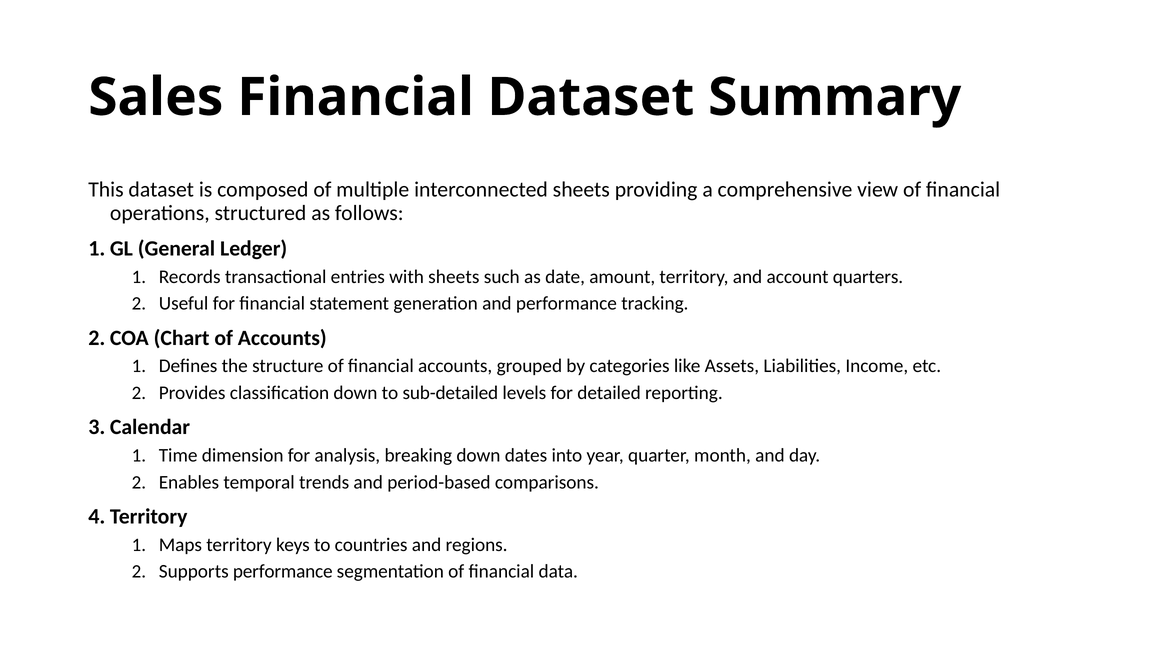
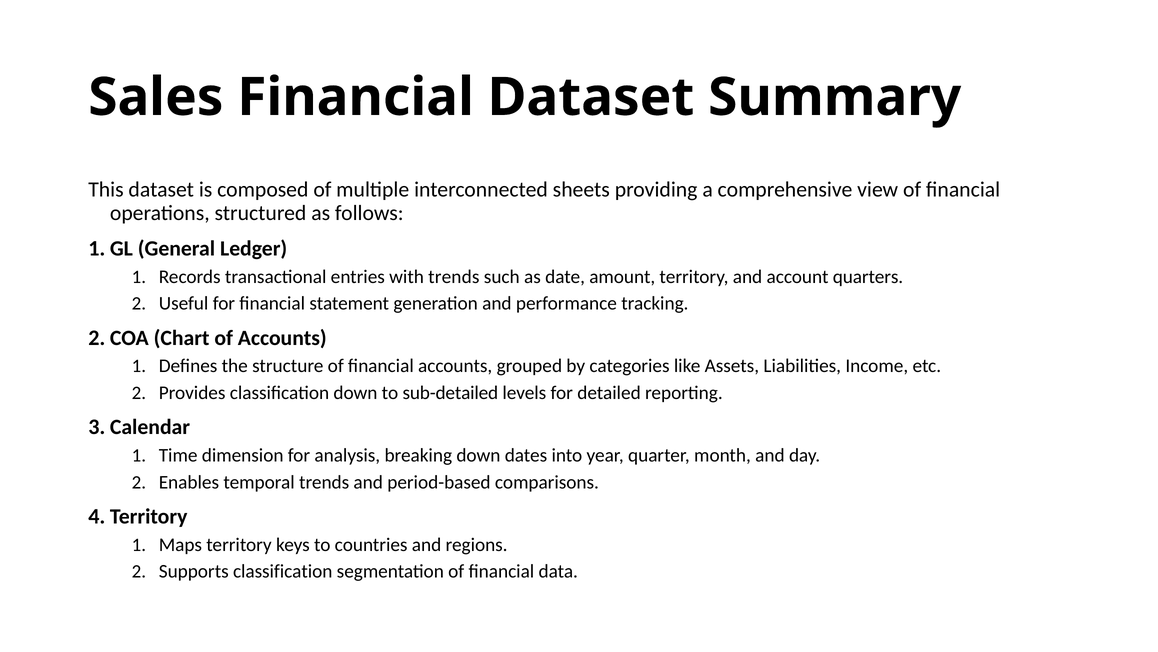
with sheets: sheets -> trends (454, 276)
Supports performance: performance -> classification (283, 571)
